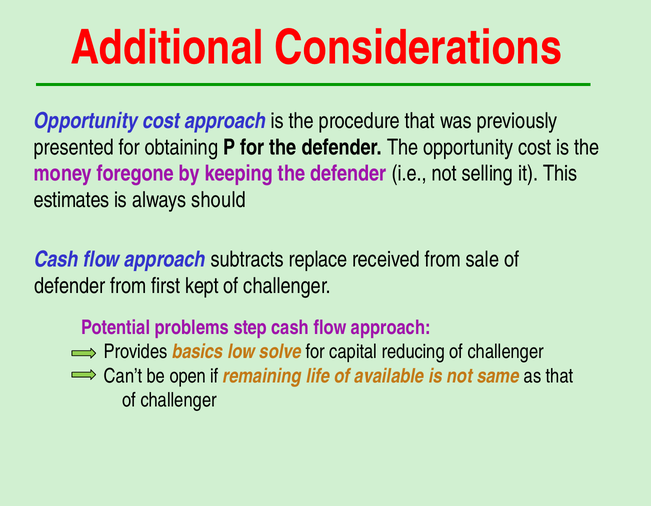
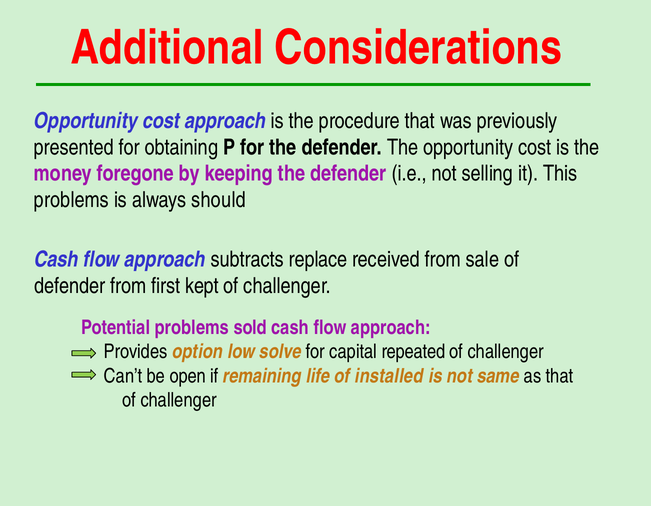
estimates: estimates -> problems (71, 200)
step: step -> sold (250, 328)
basics: basics -> option (198, 352)
reducing: reducing -> repeated (413, 352)
available: available -> installed (389, 376)
